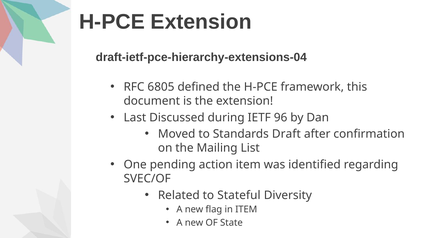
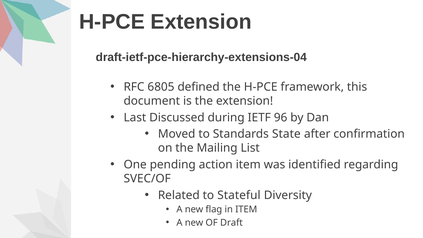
Draft: Draft -> State (286, 134)
State: State -> Draft (231, 223)
